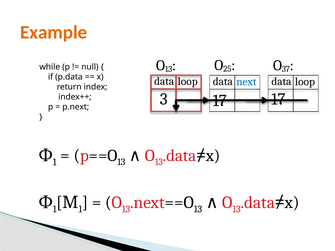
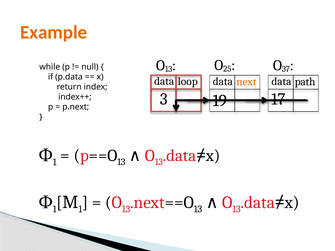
next colour: blue -> orange (246, 82)
loop: loop -> path (305, 82)
3 17: 17 -> 19 (220, 101)
